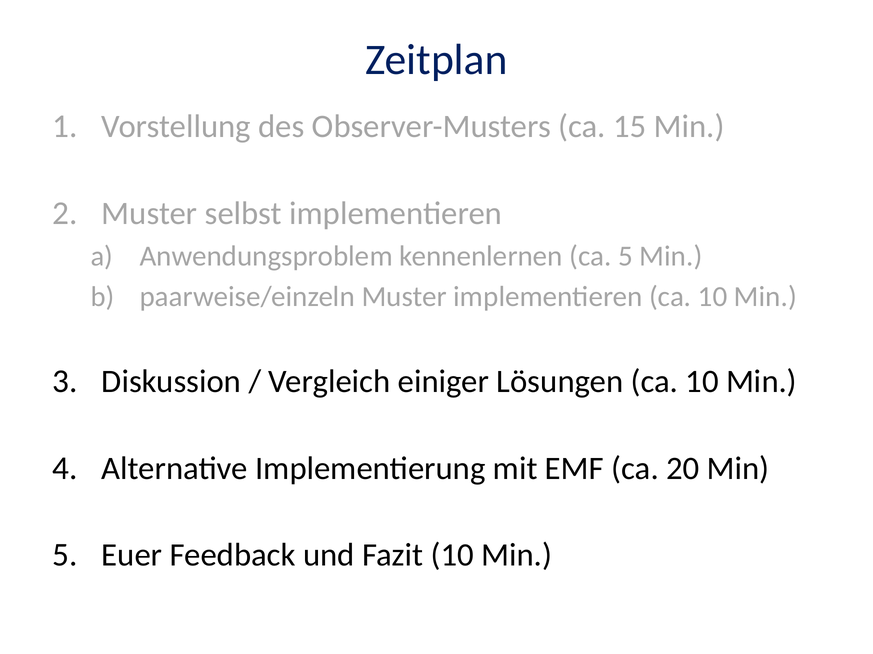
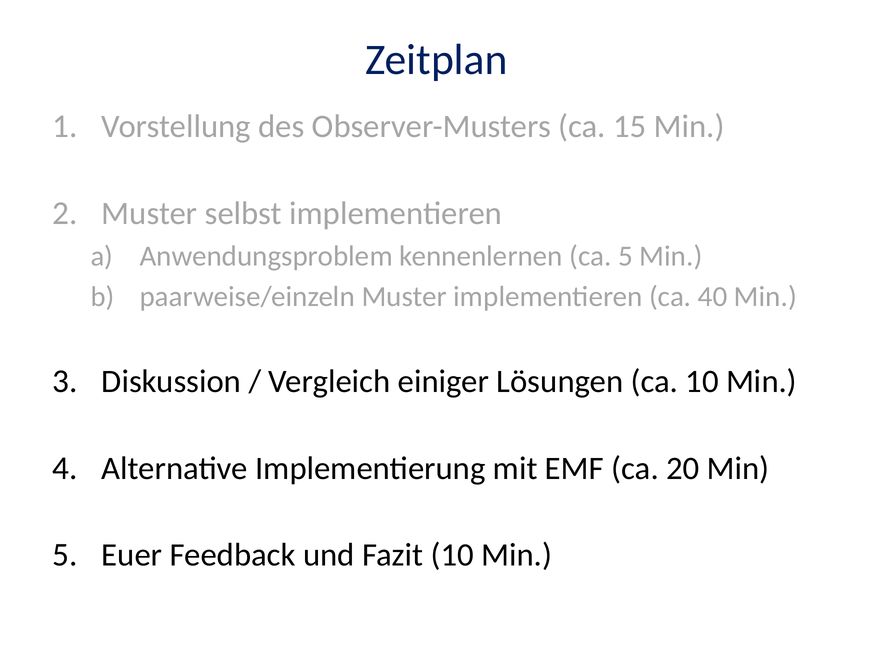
implementieren ca 10: 10 -> 40 (713, 297)
